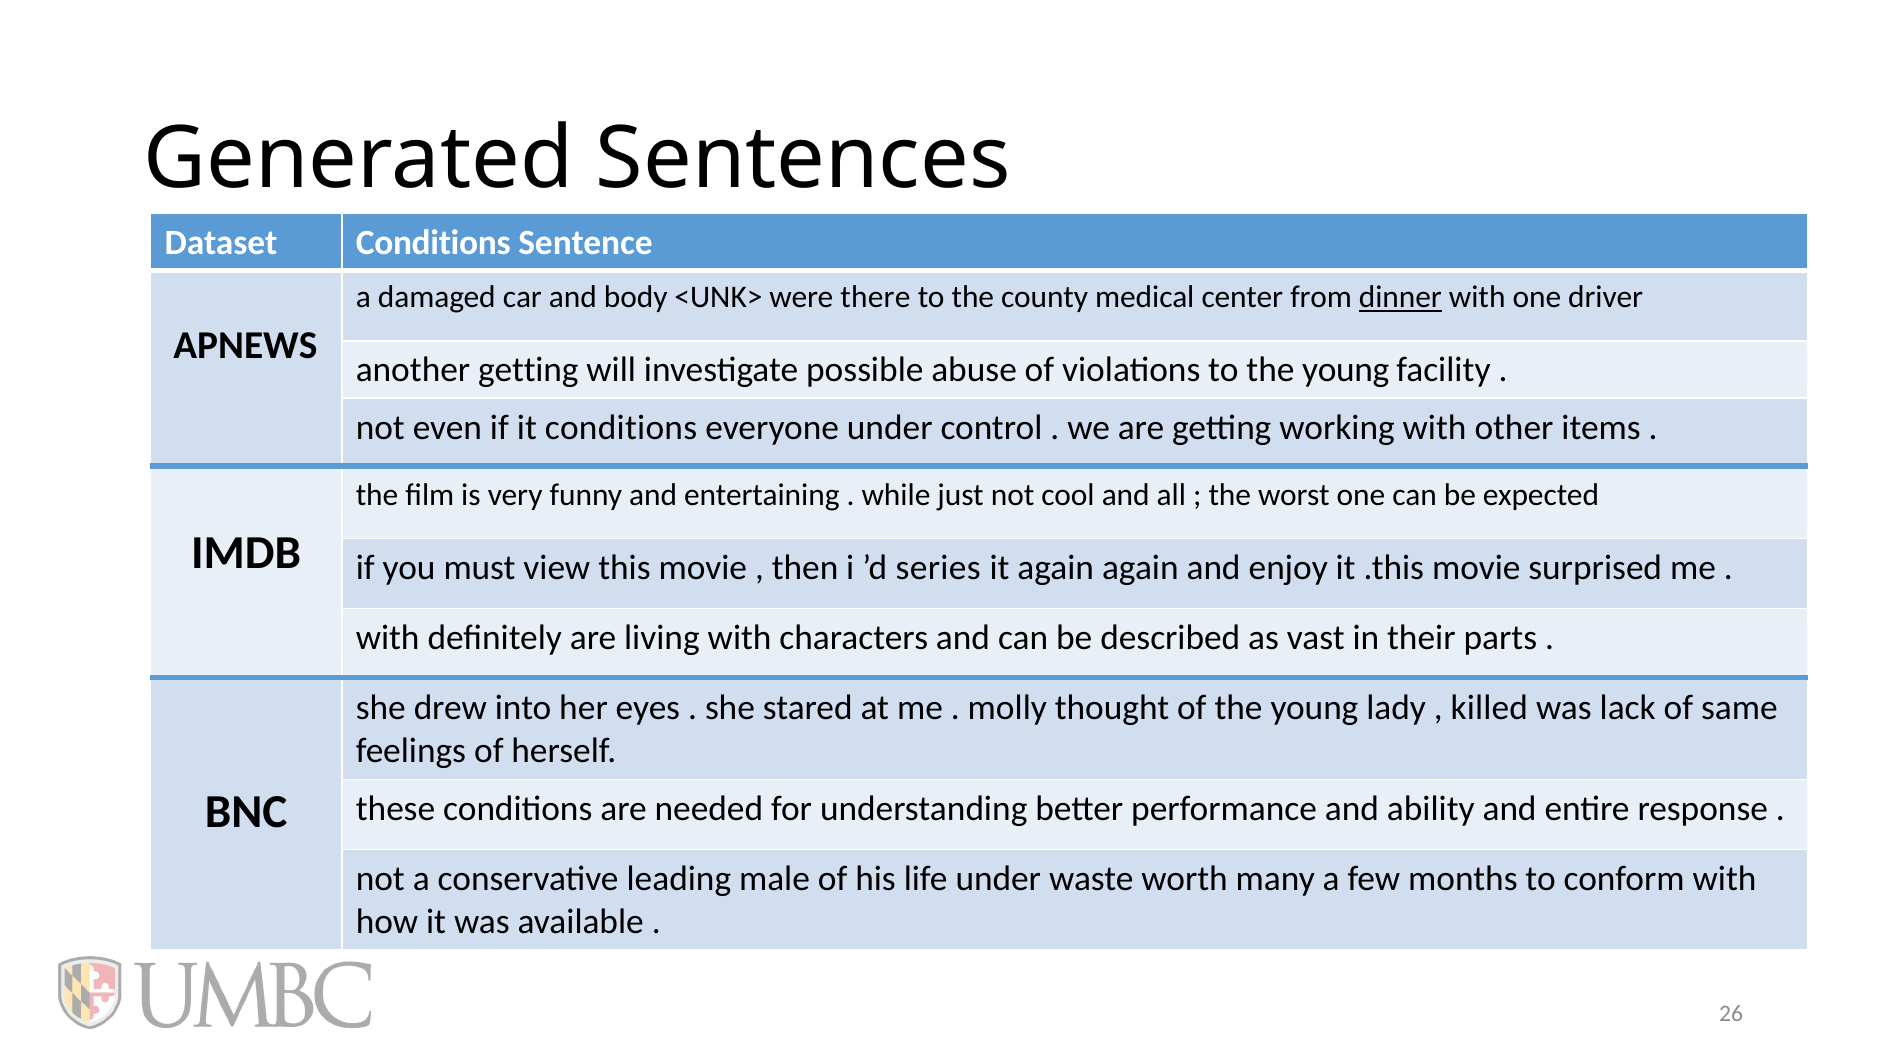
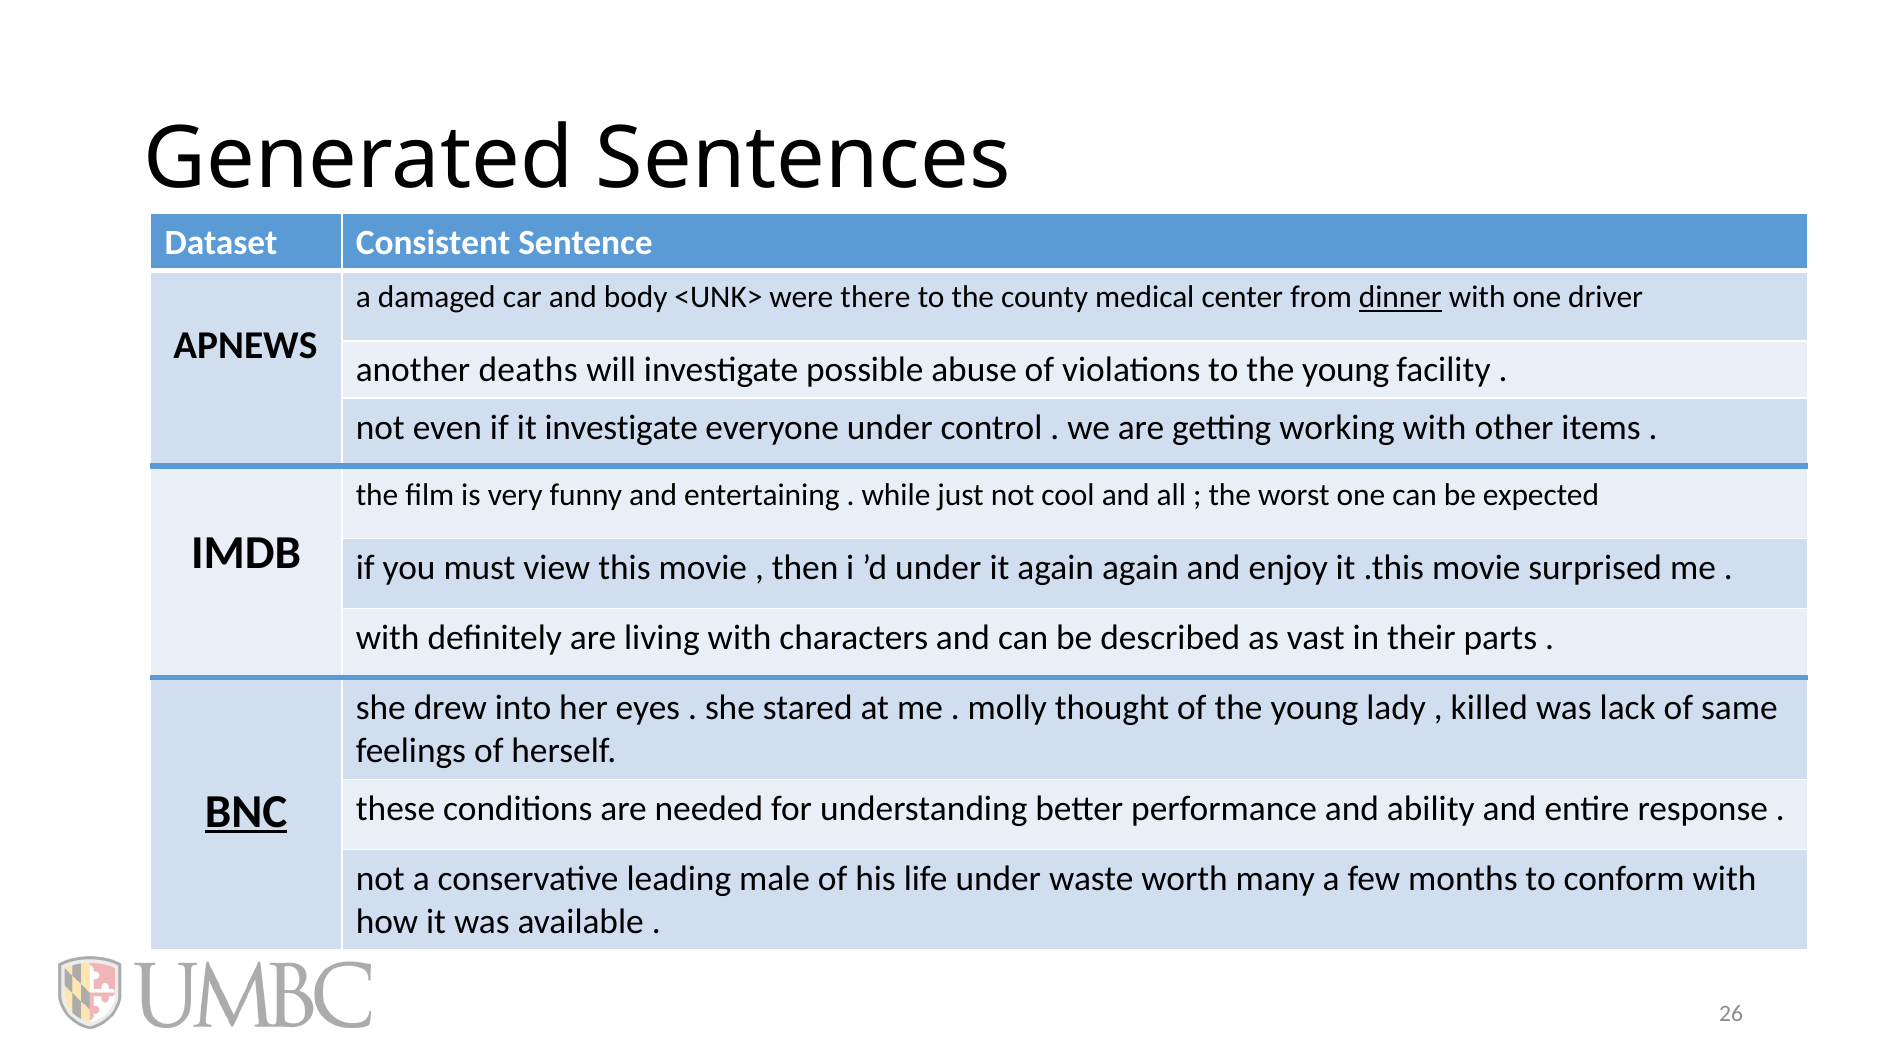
Dataset Conditions: Conditions -> Consistent (433, 242)
another getting: getting -> deaths (528, 370)
it conditions: conditions -> investigate (621, 427)
’d series: series -> under (938, 567)
BNC underline: none -> present (246, 811)
